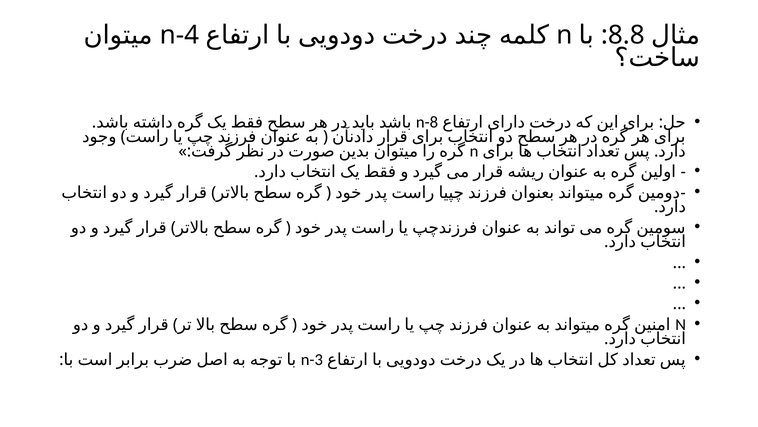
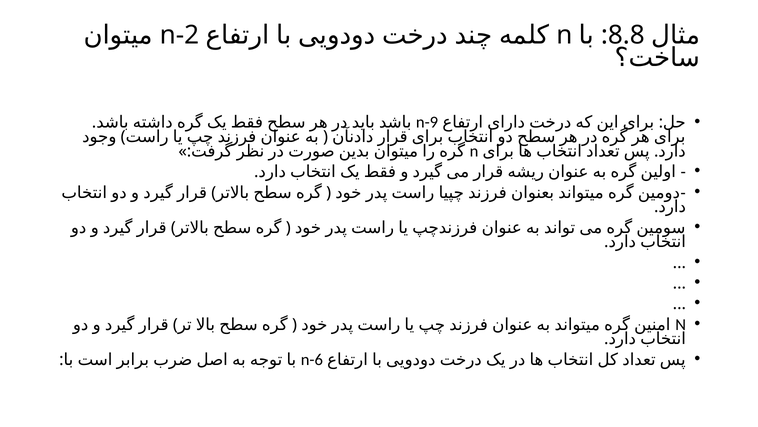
n-4: n-4 -> n-2 (179, 35)
n-8: n-8 -> n-9 (427, 122)
n-3: n-3 -> n-6 (312, 359)
